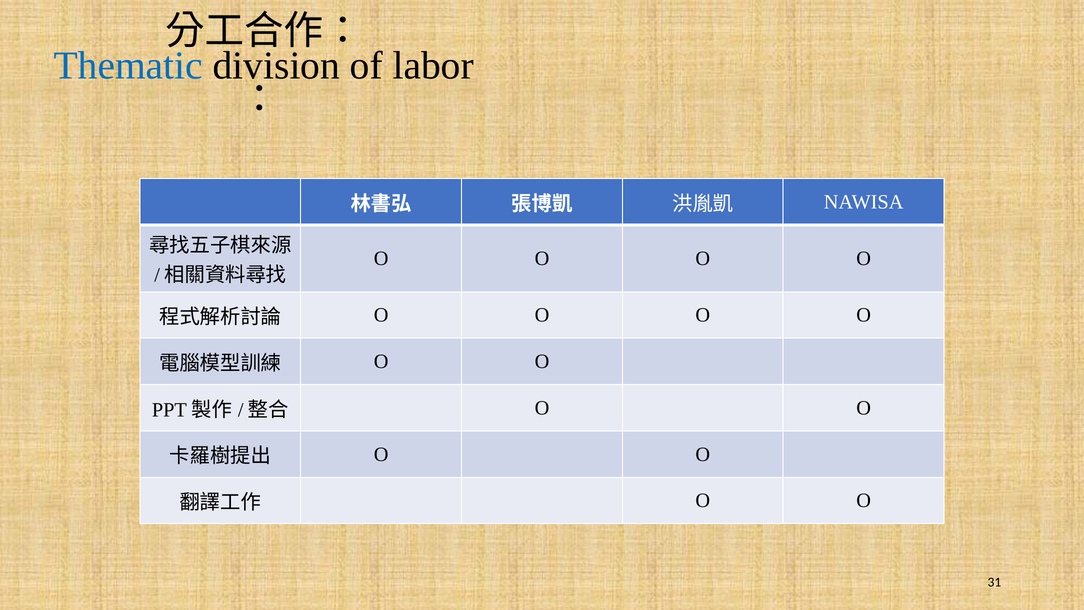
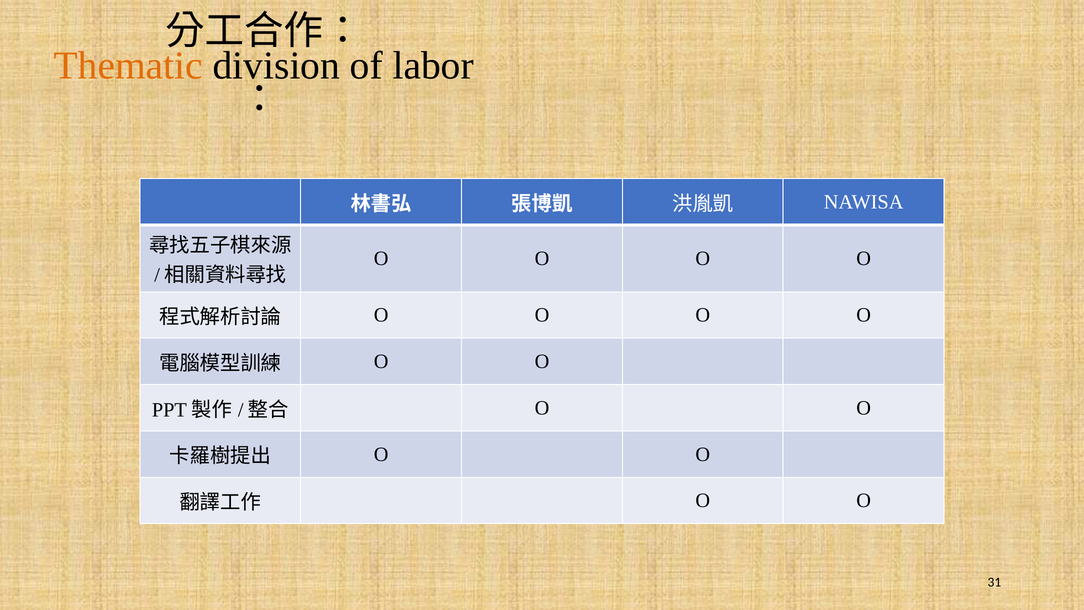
Thematic colour: blue -> orange (128, 65)
